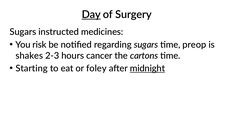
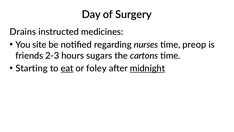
Day underline: present -> none (91, 14)
Sugars: Sugars -> Drains (23, 32)
risk: risk -> site (39, 45)
regarding sugars: sugars -> nurses (146, 45)
shakes: shakes -> friends (29, 56)
cancer: cancer -> sugars (99, 56)
eat underline: none -> present (67, 68)
